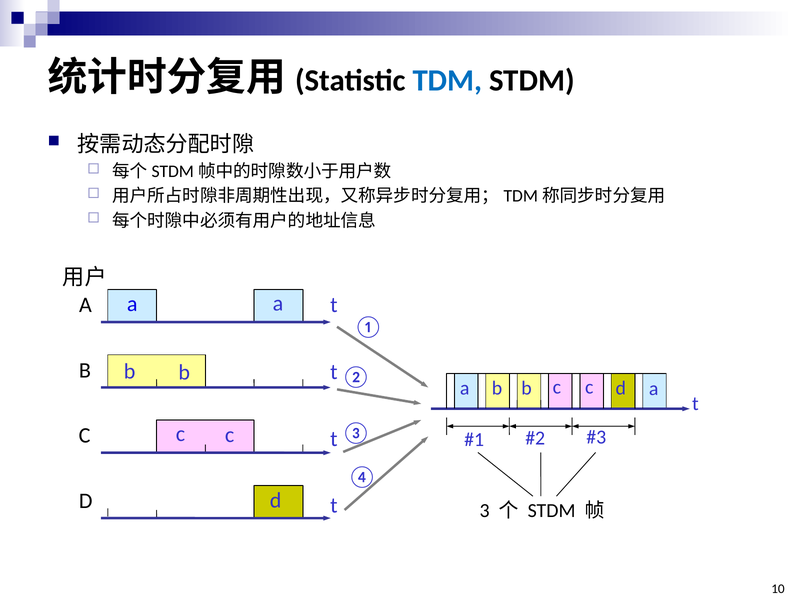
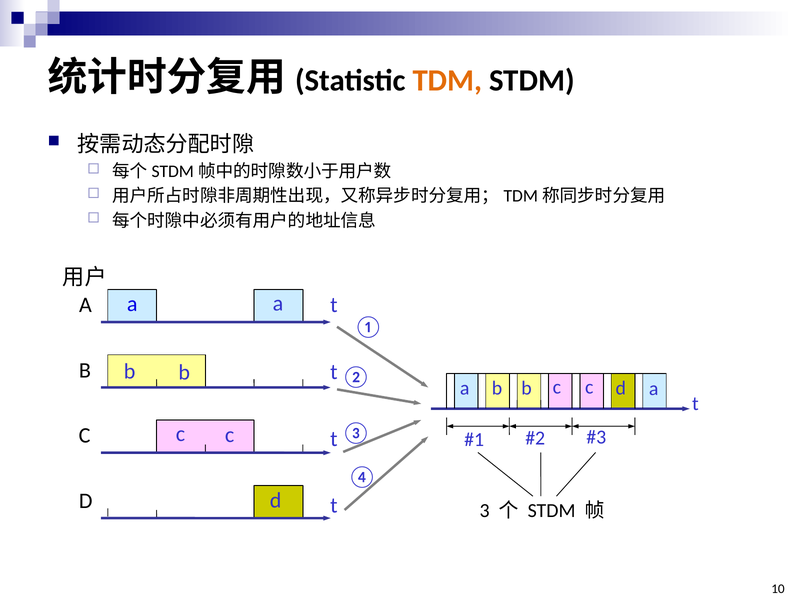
TDM colour: blue -> orange (448, 81)
